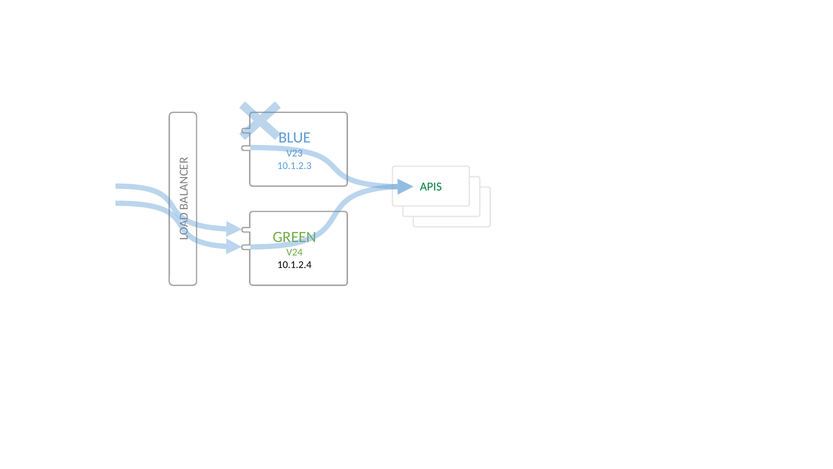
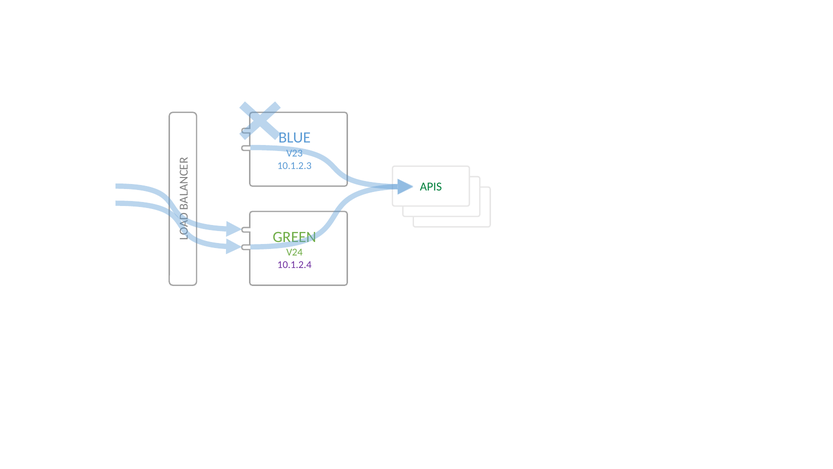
10.1.2.4 colour: black -> purple (294, 264)
